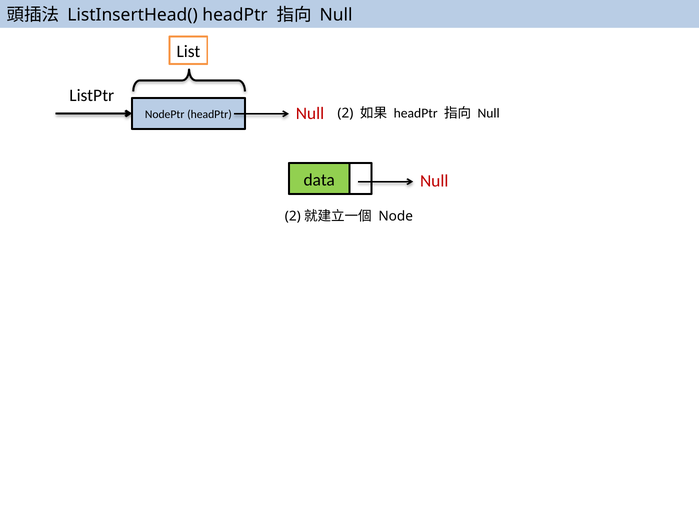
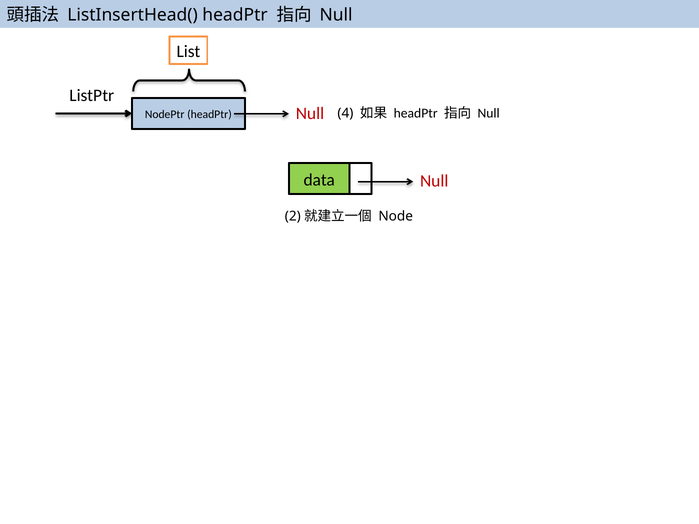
2: 2 -> 4 (345, 113)
